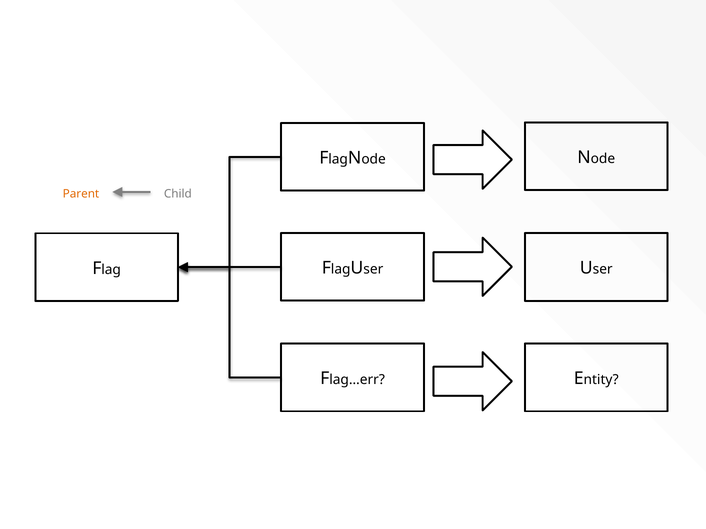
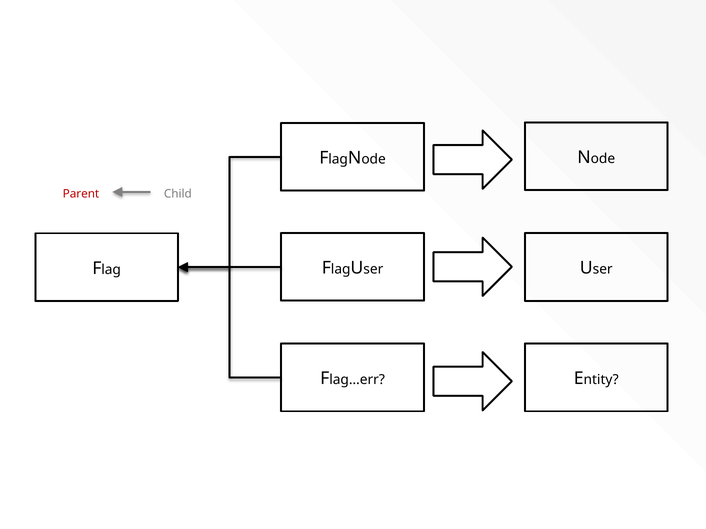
Parent colour: orange -> red (81, 194)
